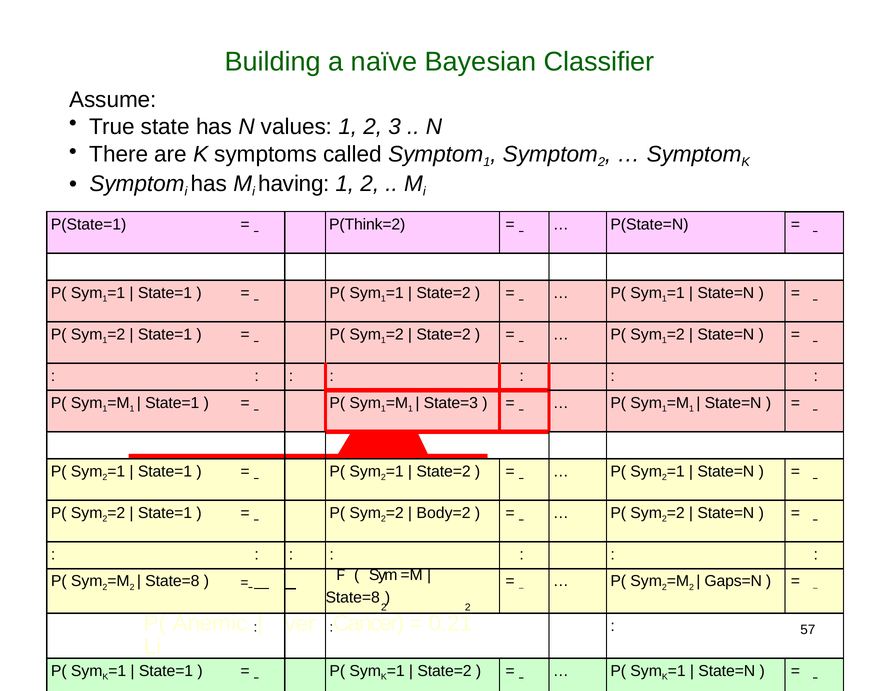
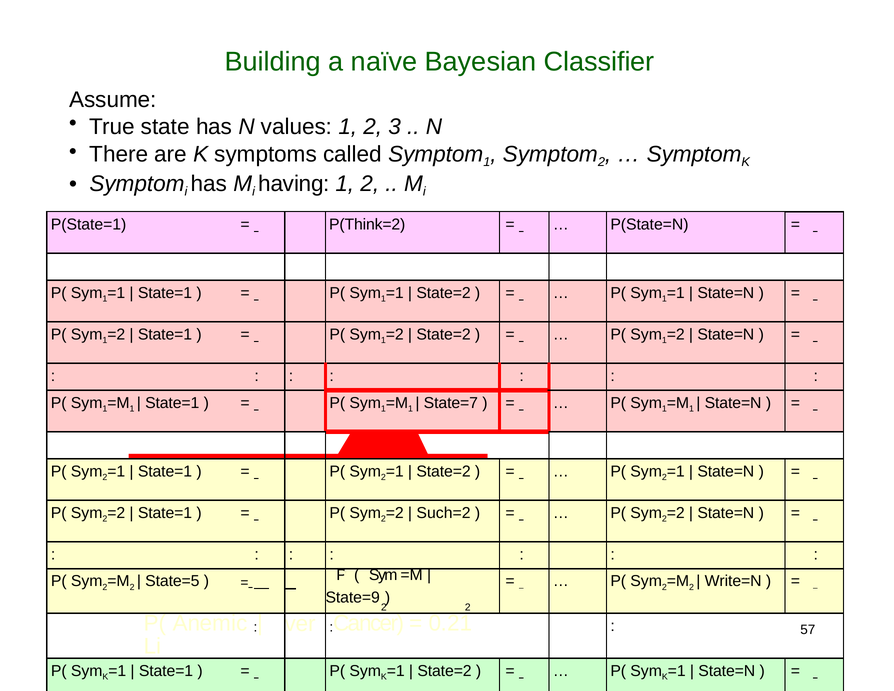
State=3: State=3 -> State=7 (451, 403)
Body=2: Body=2 -> Such=2 (444, 513)
State=8: State=8 -> State=5 (172, 581)
Gaps=N: Gaps=N -> Write=N (733, 581)
State=8: State=8 -> State=9 (353, 597)
